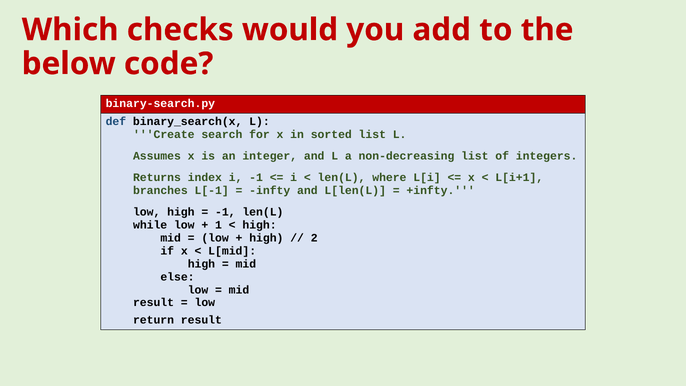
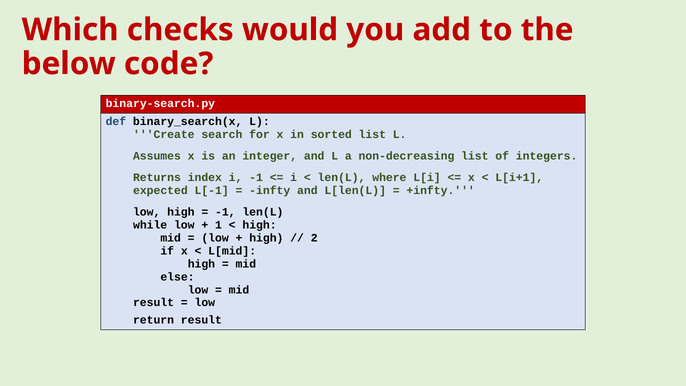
branches: branches -> expected (160, 190)
